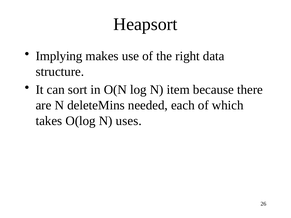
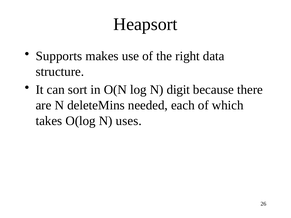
Implying: Implying -> Supports (59, 56)
item: item -> digit (178, 90)
